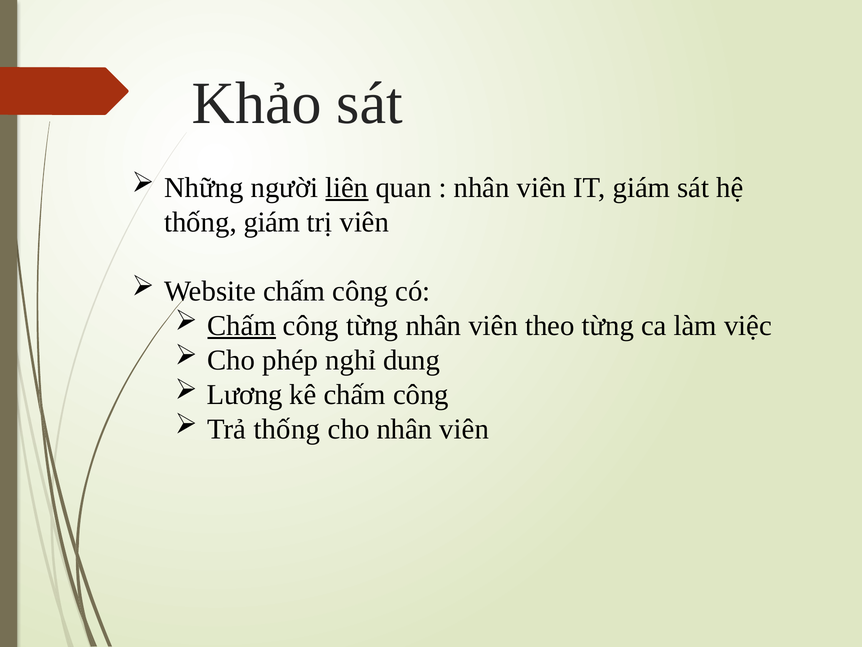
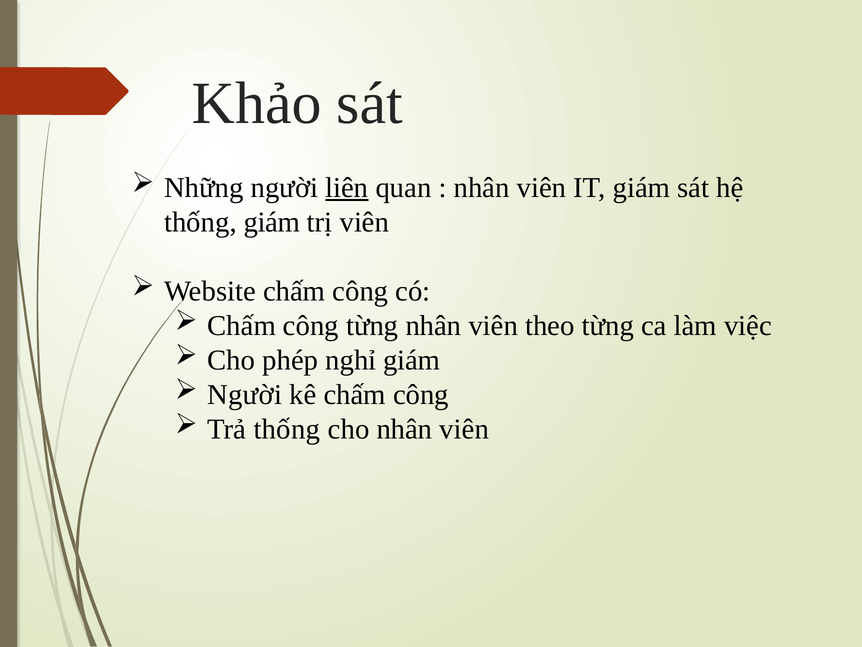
Chấm underline: present -> none (242, 325)
nghỉ dung: dung -> giám (412, 360)
Lương: Lương -> Người (245, 394)
